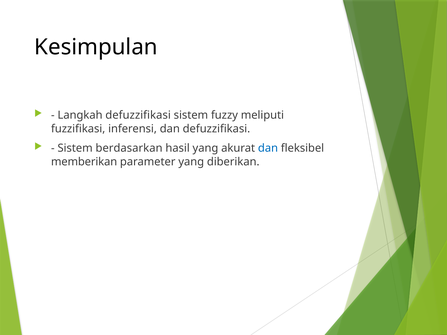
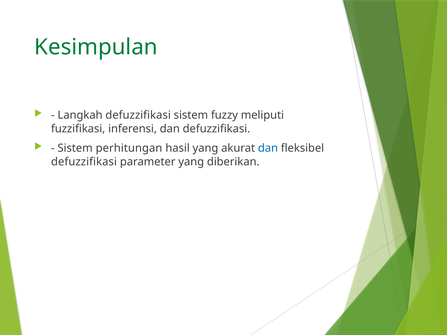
Kesimpulan colour: black -> green (96, 47)
berdasarkan: berdasarkan -> perhitungan (129, 148)
memberikan: memberikan -> defuzzifikasi (84, 162)
